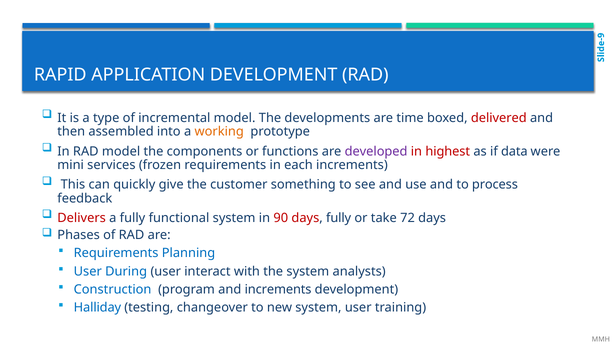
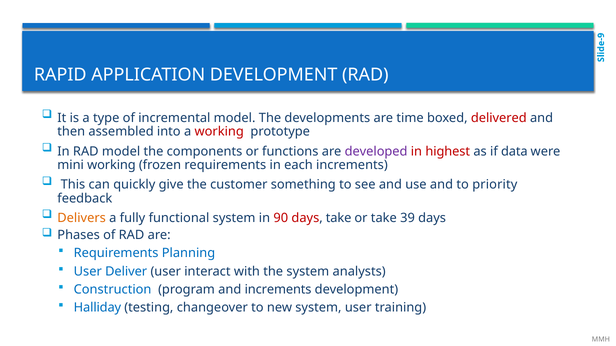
working colour: orange -> red (219, 132)
mini services: services -> working (111, 165)
process: process -> priority (495, 185)
Delivers colour: red -> orange (82, 218)
days fully: fully -> take (339, 218)
72: 72 -> 39 (407, 218)
During: During -> Deliver (126, 272)
